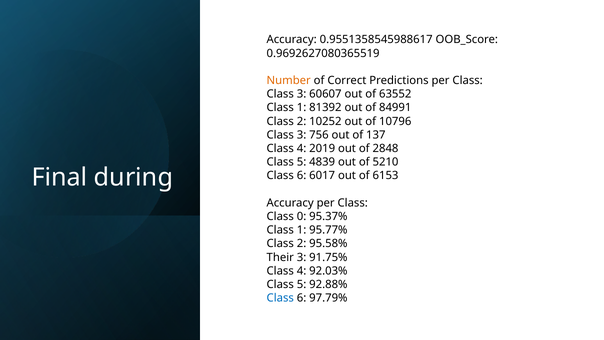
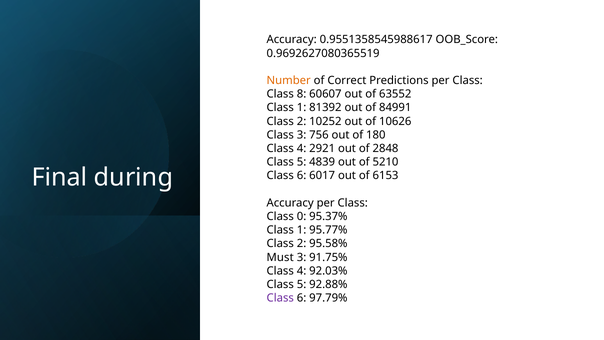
3: 3 -> 8 (302, 94)
10796: 10796 -> 10626 (395, 121)
137: 137 -> 180 (376, 135)
2019: 2019 -> 2921 (322, 148)
Their: Their -> Must (280, 257)
Class colour: blue -> purple (280, 298)
